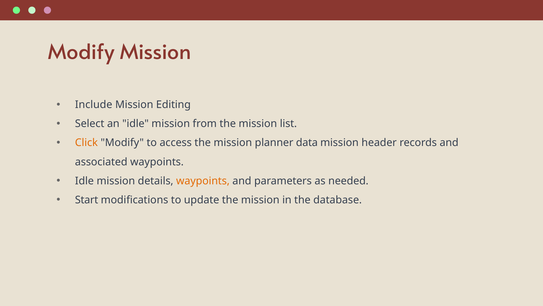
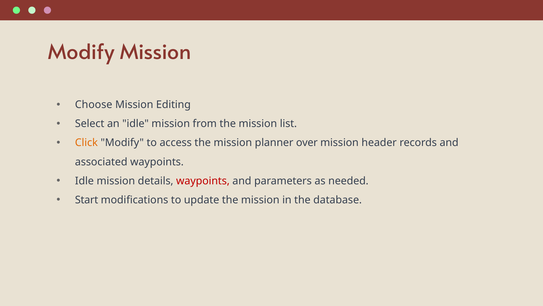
Include: Include -> Choose (94, 105)
data: data -> over (307, 143)
waypoints colour: orange -> red (203, 181)
